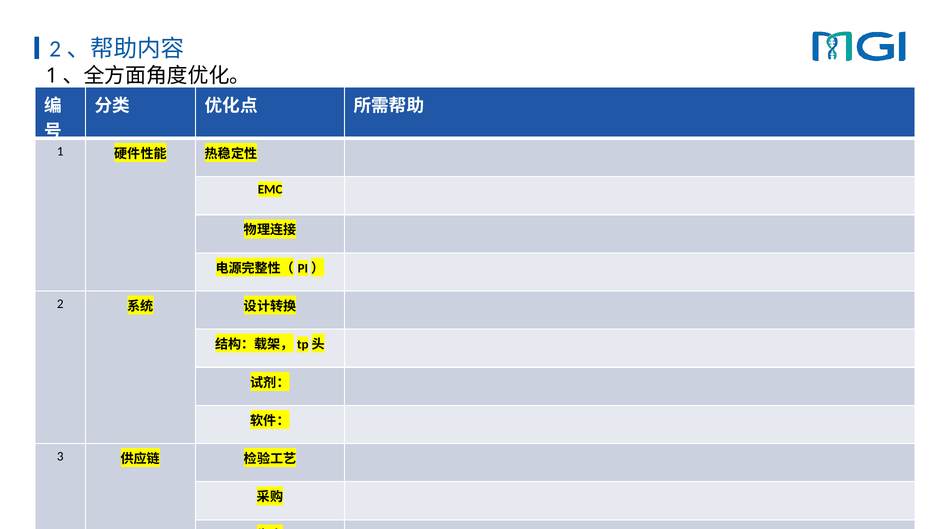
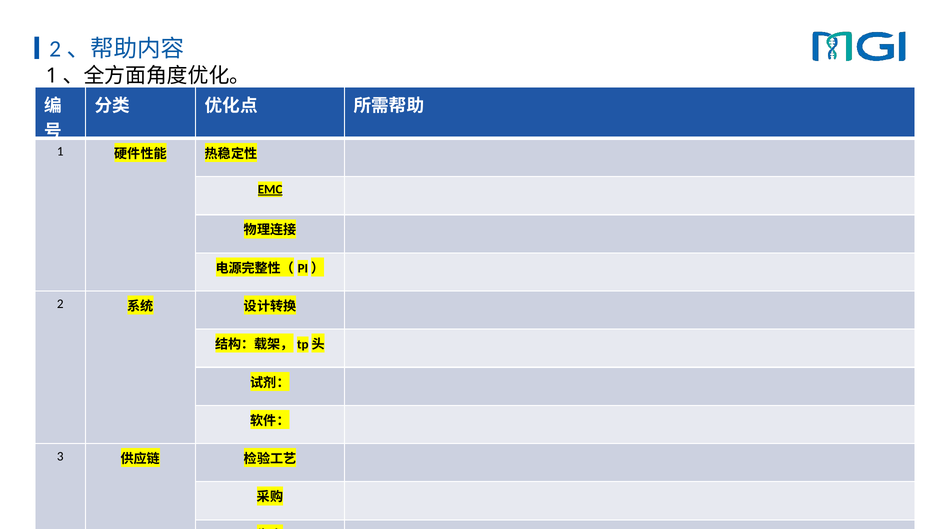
EMC underline: none -> present (270, 189)
